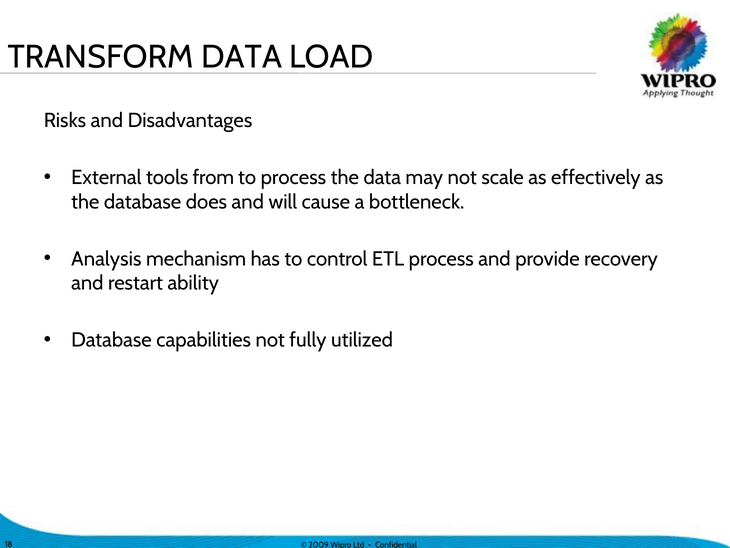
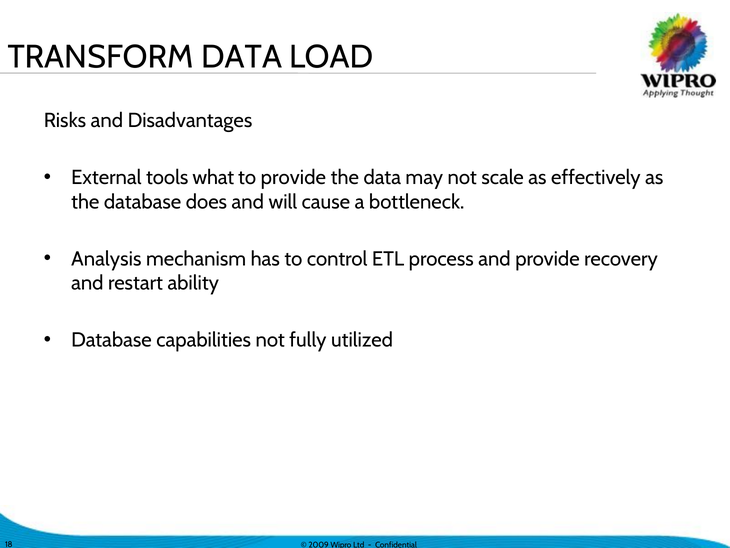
from: from -> what (213, 177)
to process: process -> provide (293, 177)
